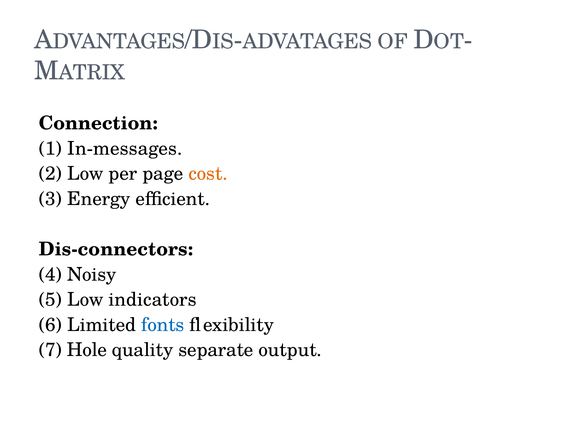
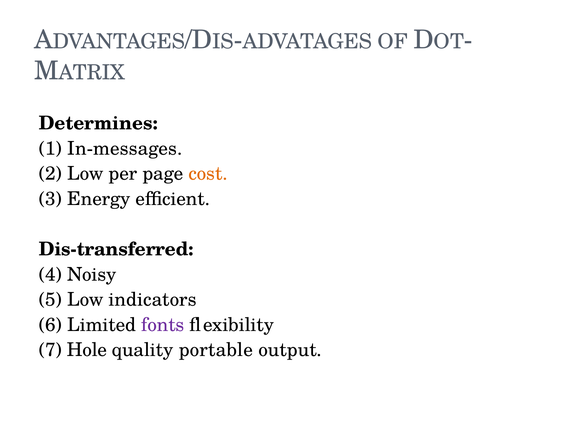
Connection: Connection -> Determines (98, 123)
Dis-connectors: Dis-connectors -> Dis-transferred (116, 249)
fonts colour: blue -> purple (163, 325)
separate: separate -> portable (216, 350)
